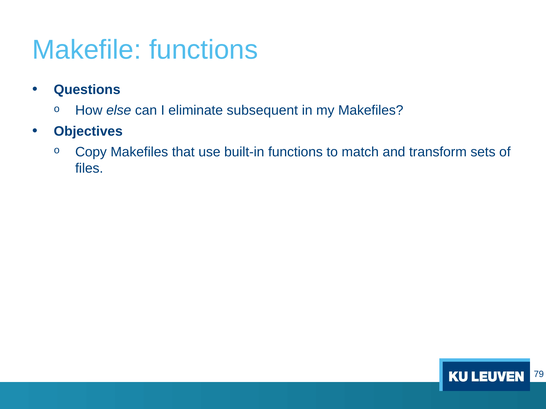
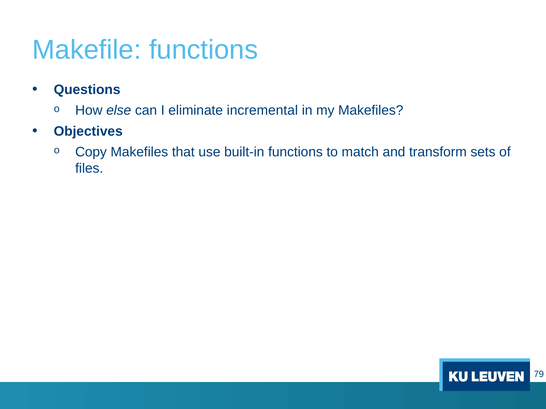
subsequent: subsequent -> incremental (262, 111)
